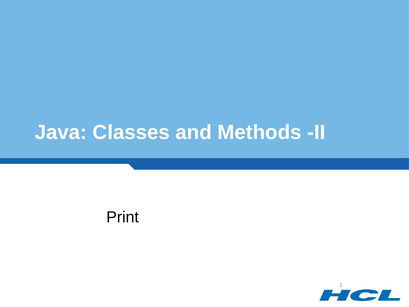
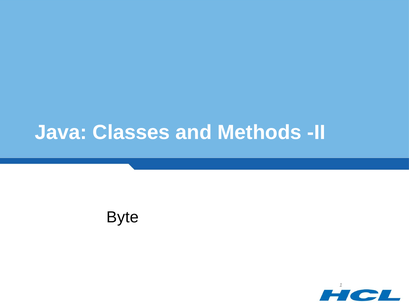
Print: Print -> Byte (122, 217)
